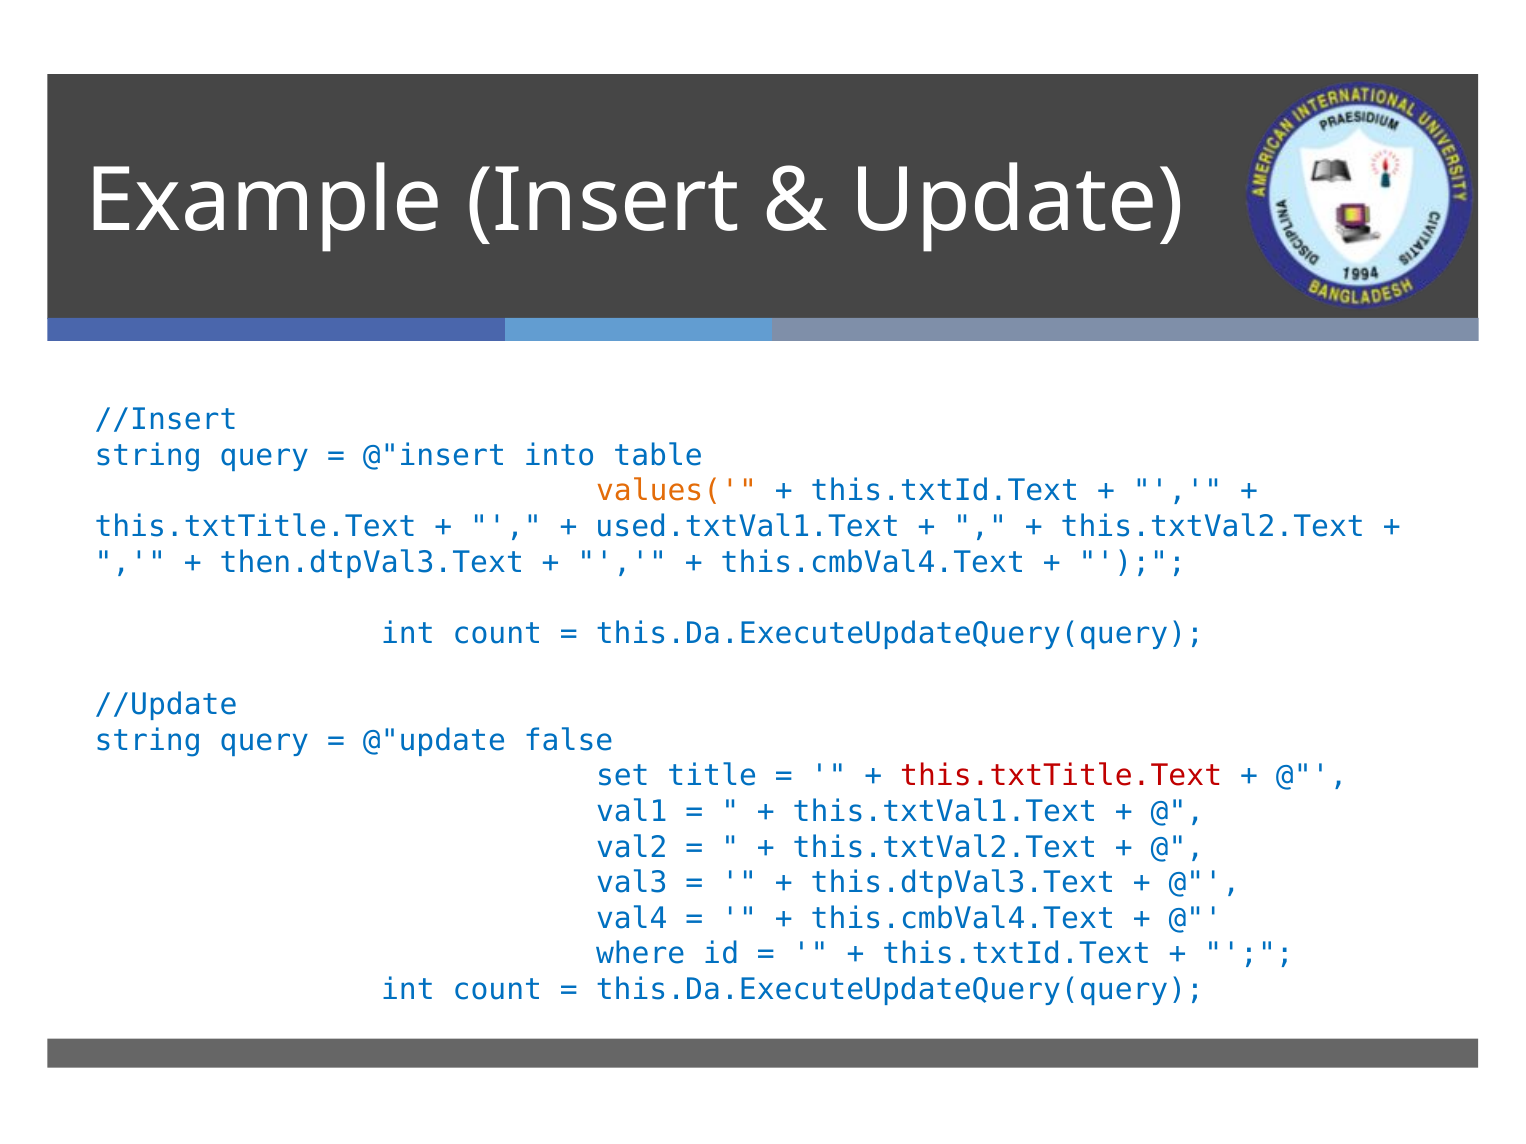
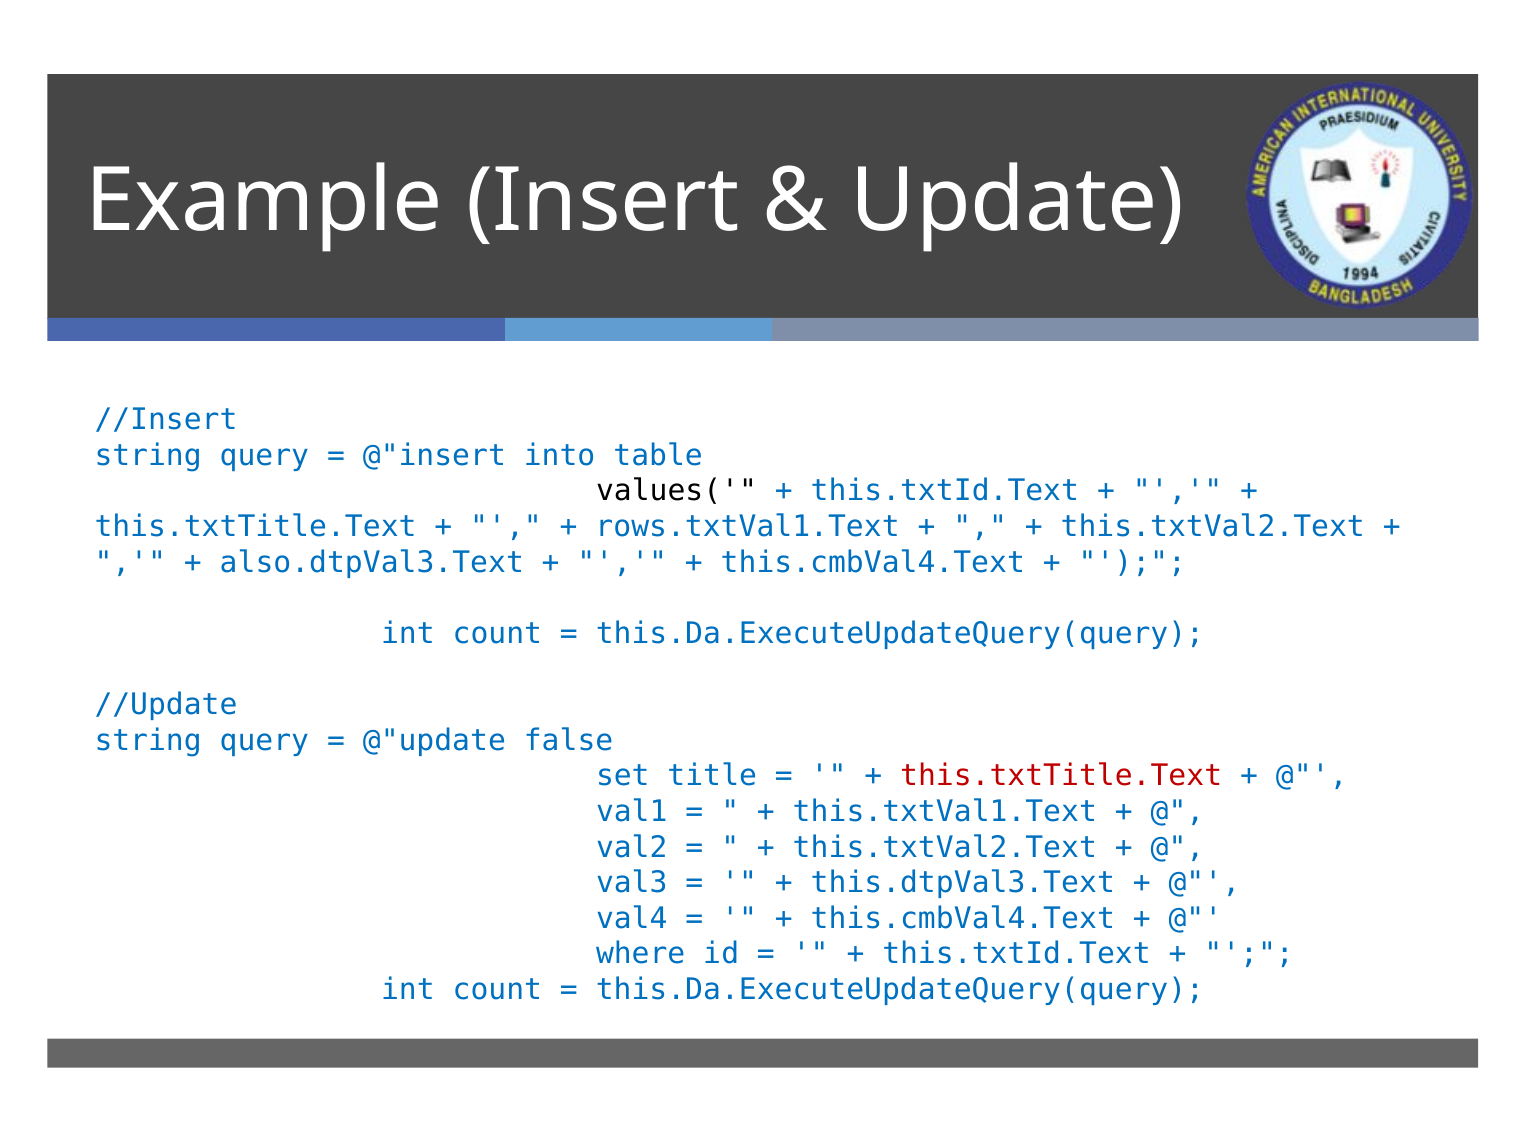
values( colour: orange -> black (676, 491)
used.txtVal1.Text: used.txtVal1.Text -> rows.txtVal1.Text (748, 527)
then.dtpVal3.Text: then.dtpVal3.Text -> also.dtpVal3.Text (372, 563)
